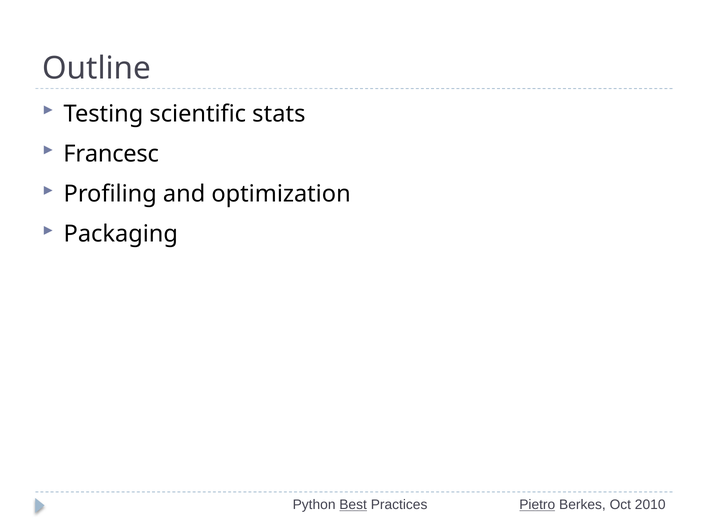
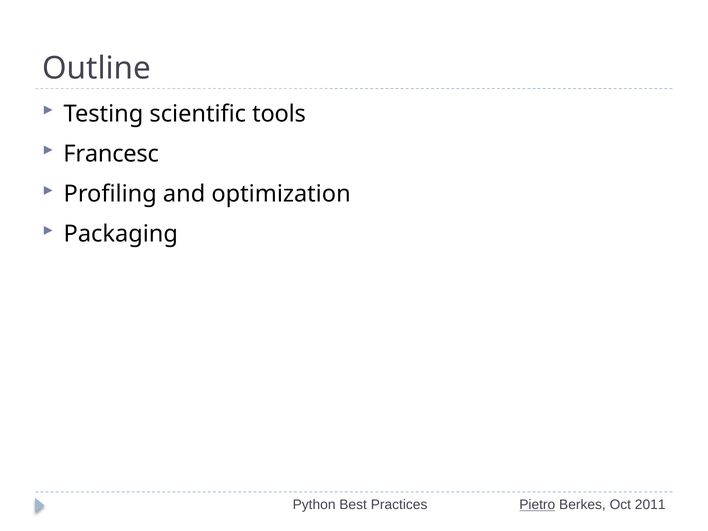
stats: stats -> tools (279, 114)
Best underline: present -> none (353, 505)
2010: 2010 -> 2011 (650, 505)
